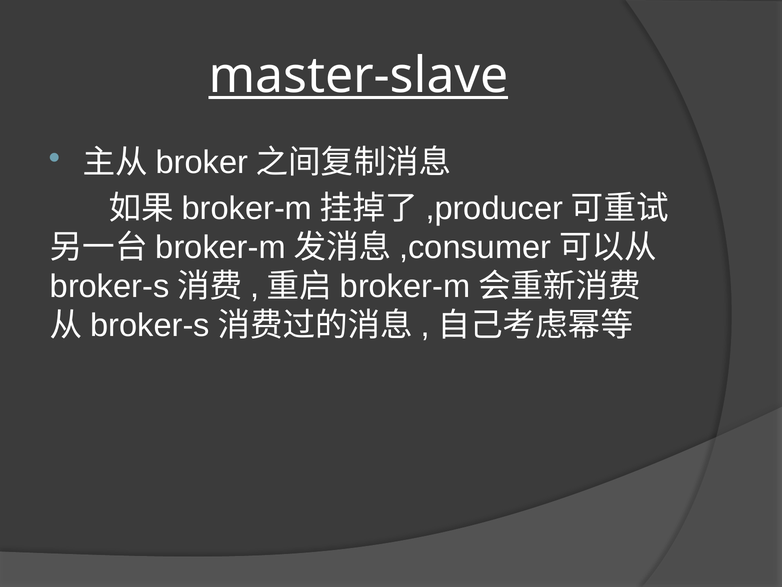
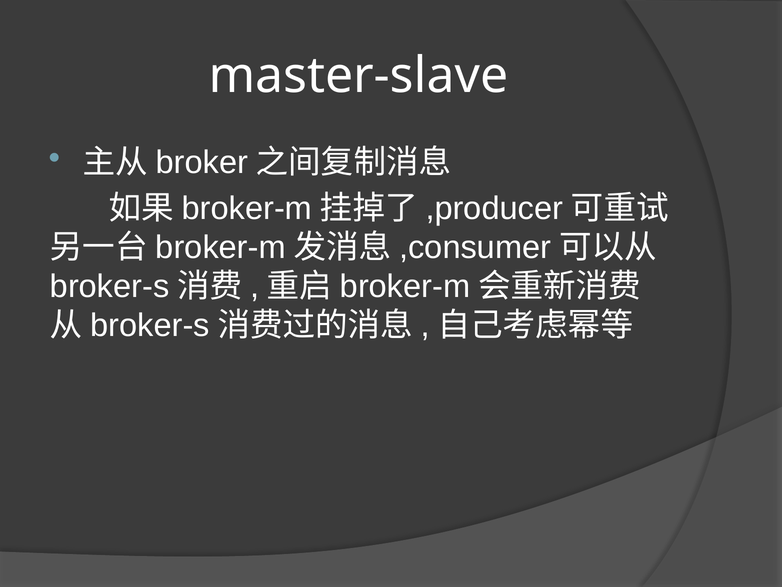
master-slave underline: present -> none (358, 76)
